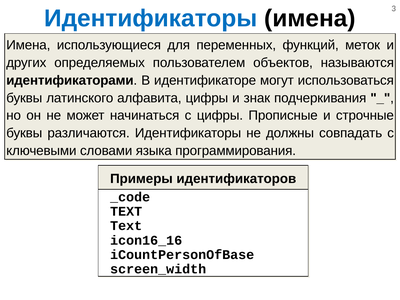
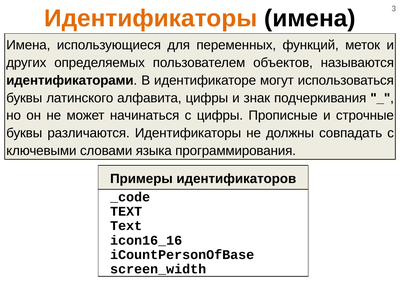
Идентификаторы colour: blue -> orange (151, 18)
